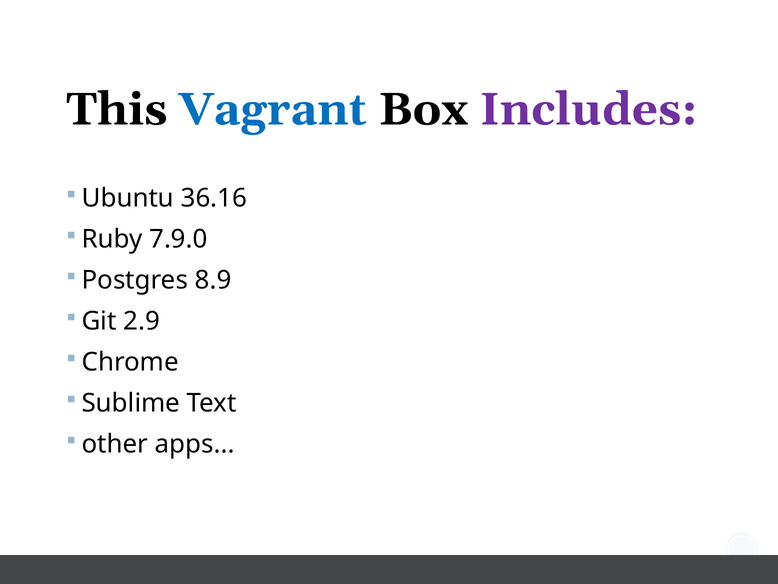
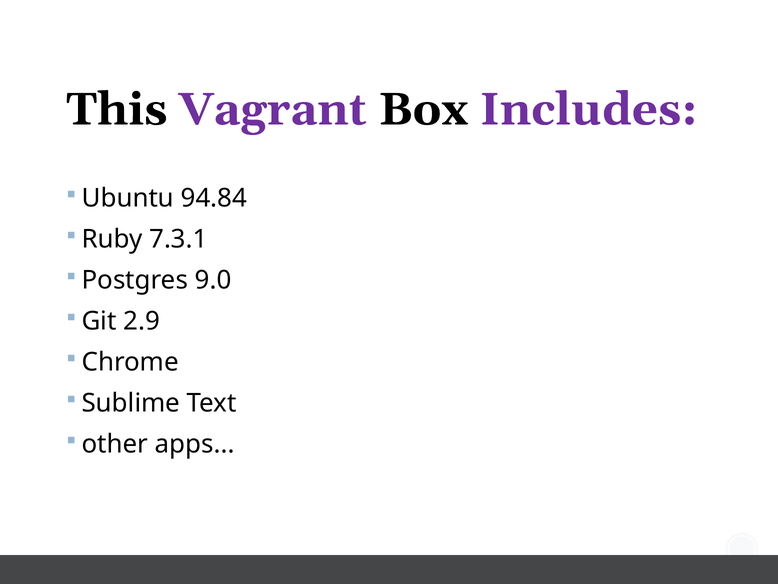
Vagrant colour: blue -> purple (273, 109)
36.16: 36.16 -> 94.84 (214, 198)
7.9.0: 7.9.0 -> 7.3.1 (178, 239)
8.9: 8.9 -> 9.0 (213, 280)
